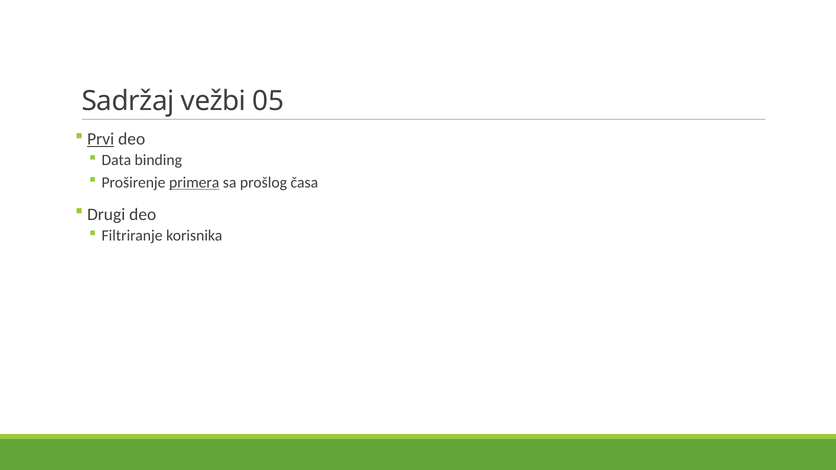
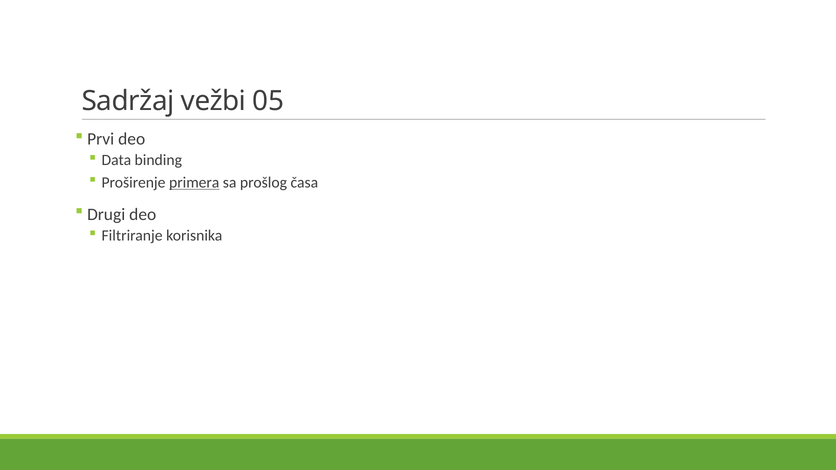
Prvi underline: present -> none (101, 139)
